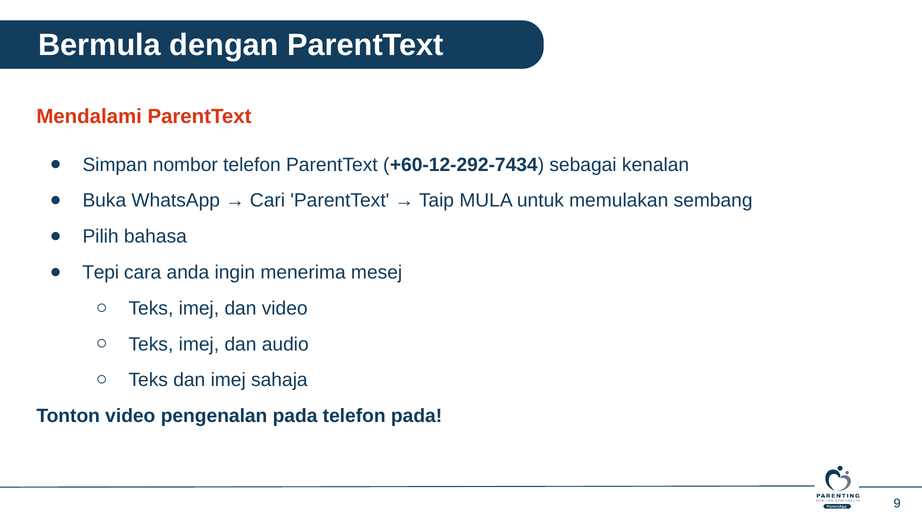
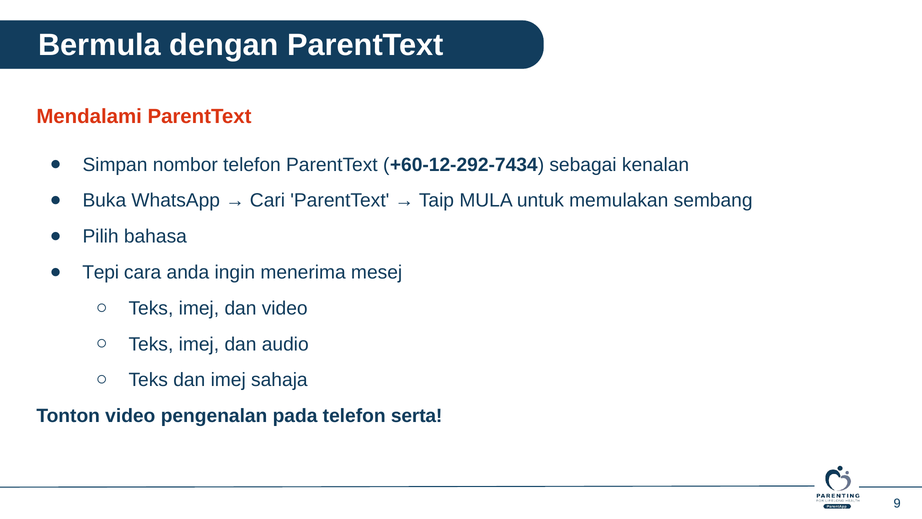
telefon pada: pada -> serta (417, 416)
